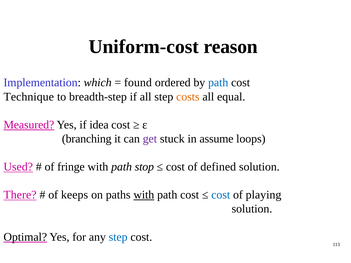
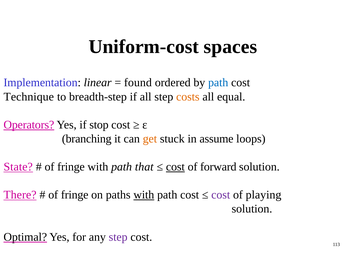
reason: reason -> spaces (230, 47)
which: which -> linear (98, 83)
Measured: Measured -> Operators (29, 125)
idea: idea -> stop (99, 125)
get colour: purple -> orange (150, 139)
Used: Used -> State (18, 167)
stop: stop -> that (144, 167)
cost underline: none -> present (175, 167)
defined: defined -> forward (218, 167)
keeps: keeps -> fringe (75, 195)
cost colour: blue -> purple (221, 195)
step colour: blue -> purple (118, 237)
